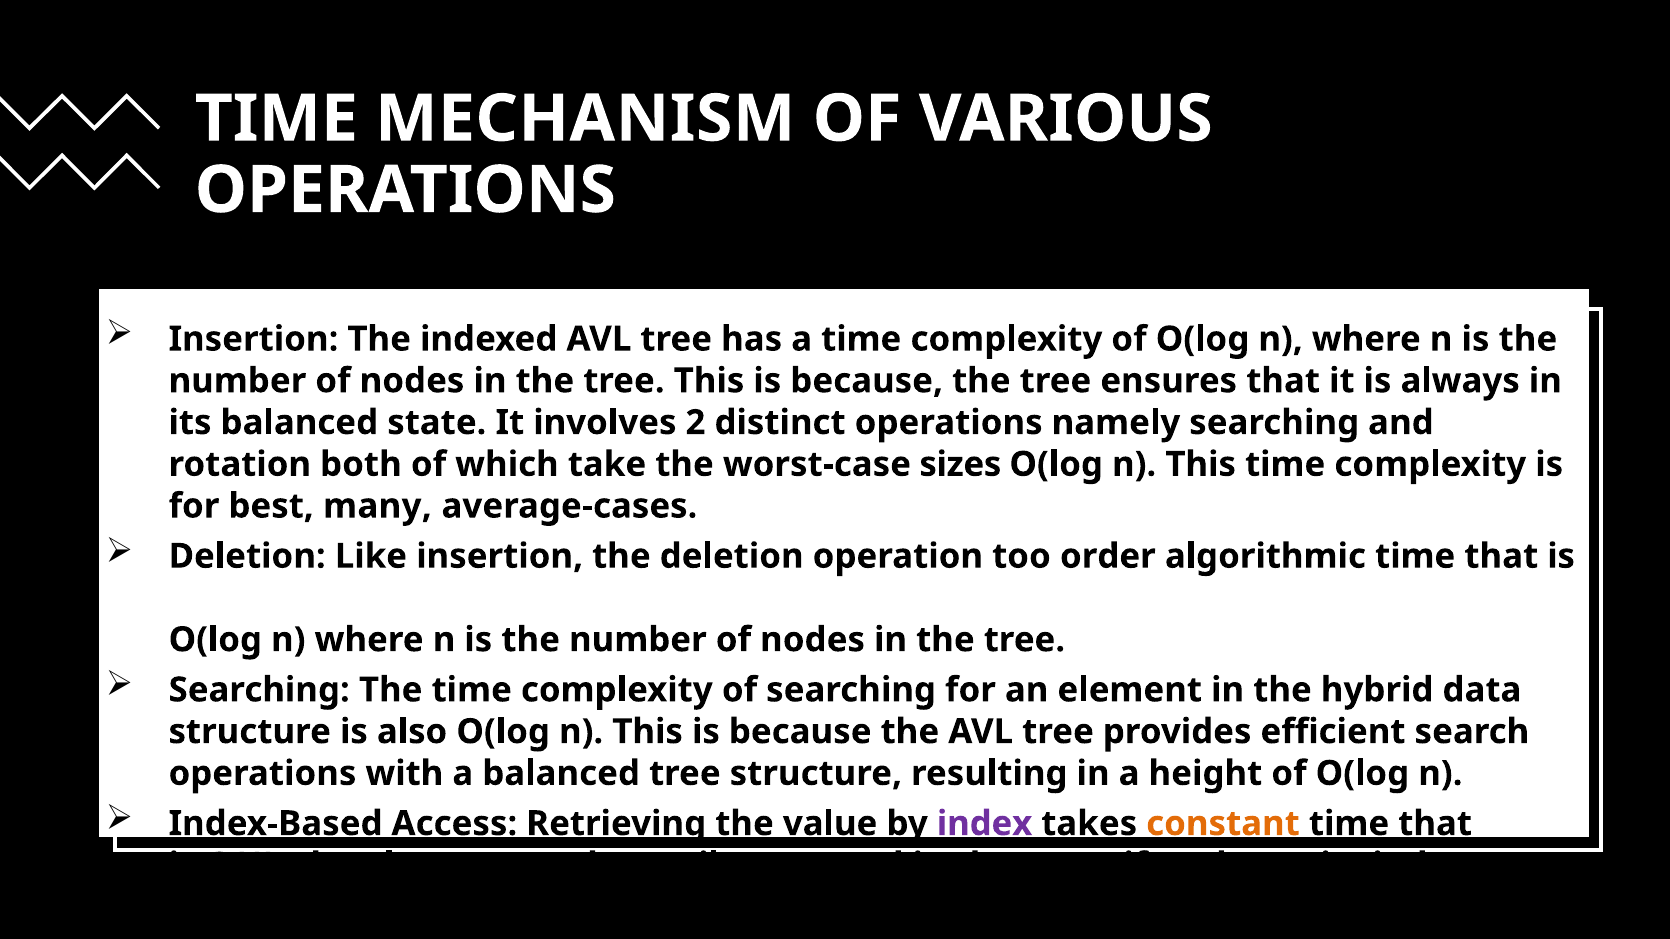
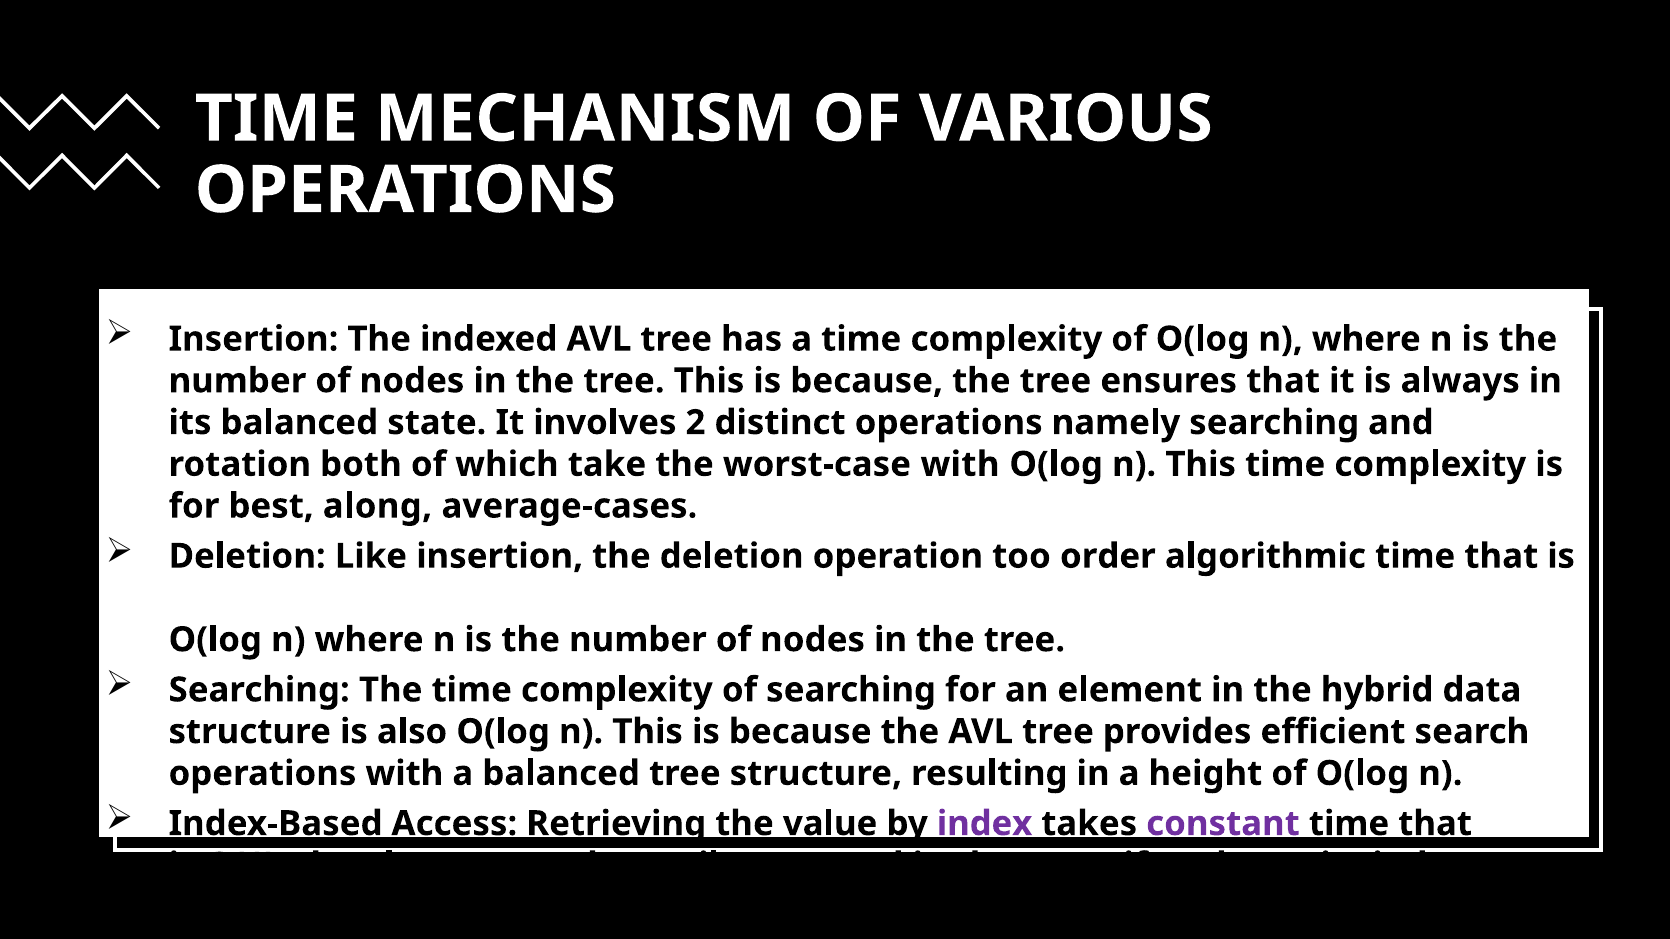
worst-case sizes: sizes -> with (960, 465)
many: many -> along (377, 506)
constant colour: orange -> purple (1223, 824)
